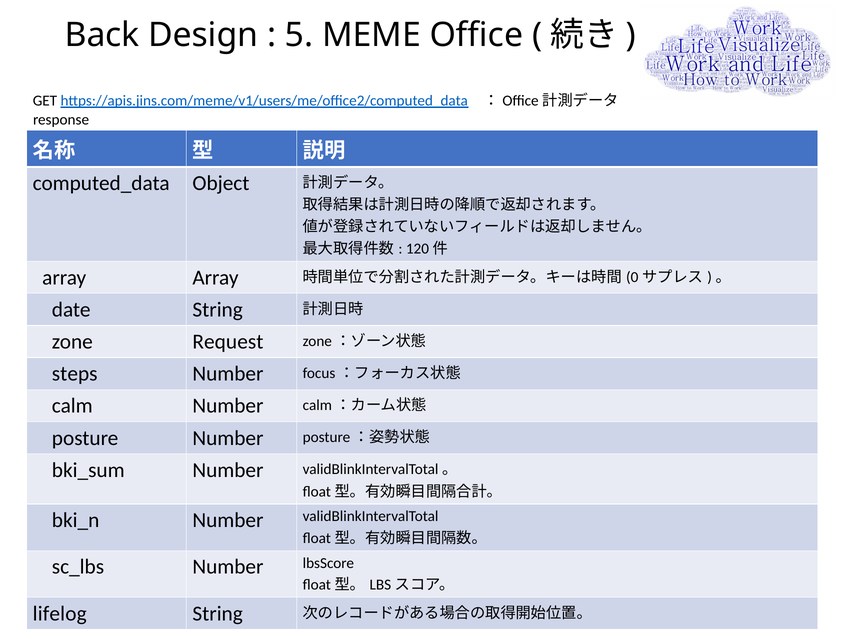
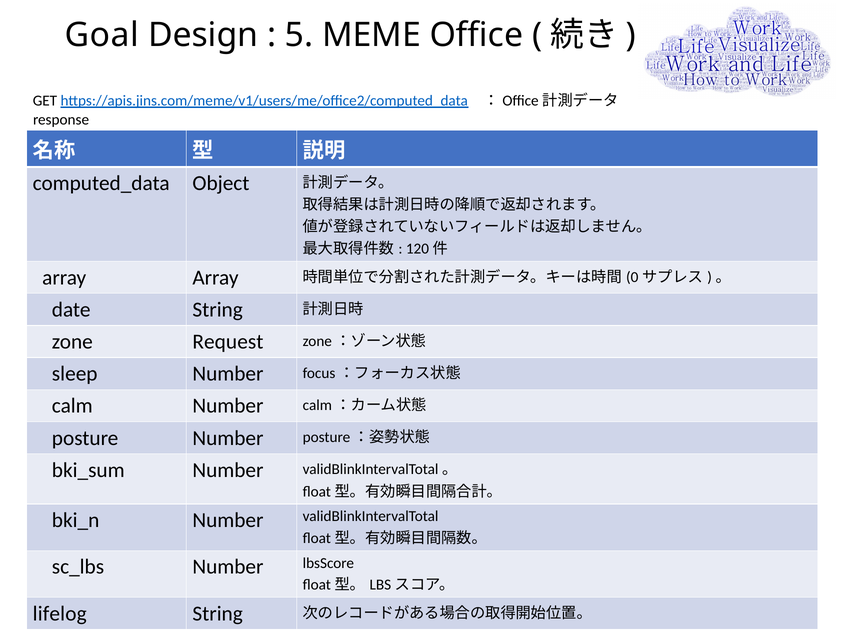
Back: Back -> Goal (102, 35)
steps: steps -> sleep (75, 374)
